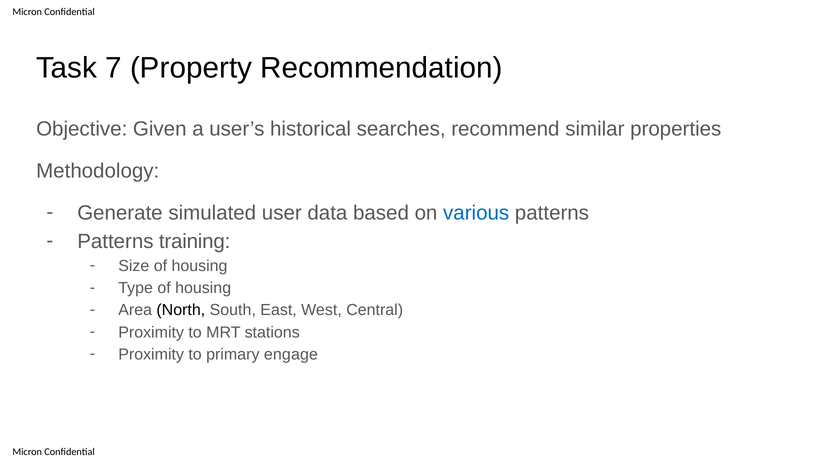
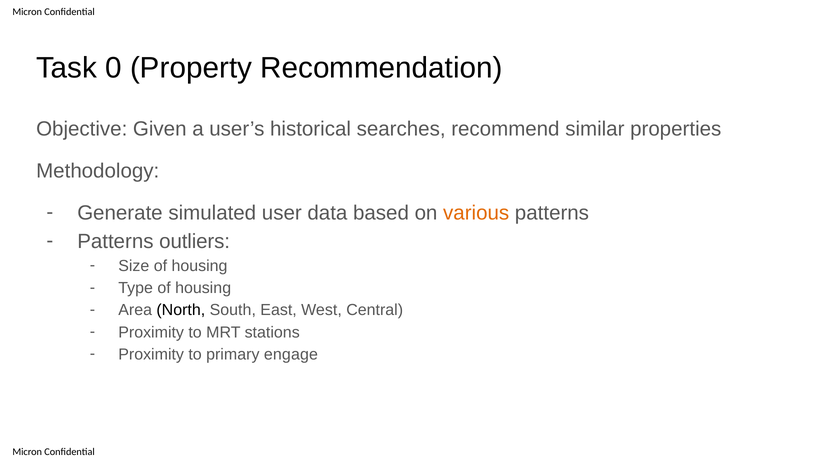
7: 7 -> 0 (114, 68)
various colour: blue -> orange (476, 213)
training: training -> outliers (195, 241)
